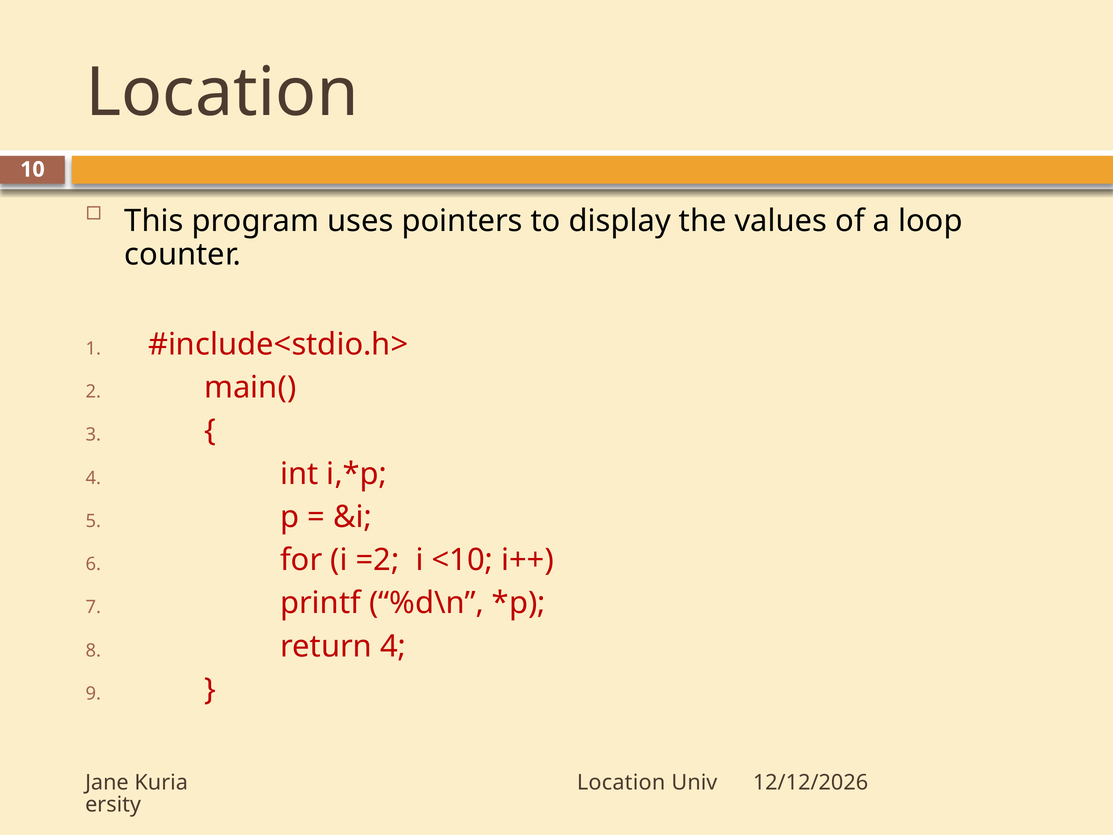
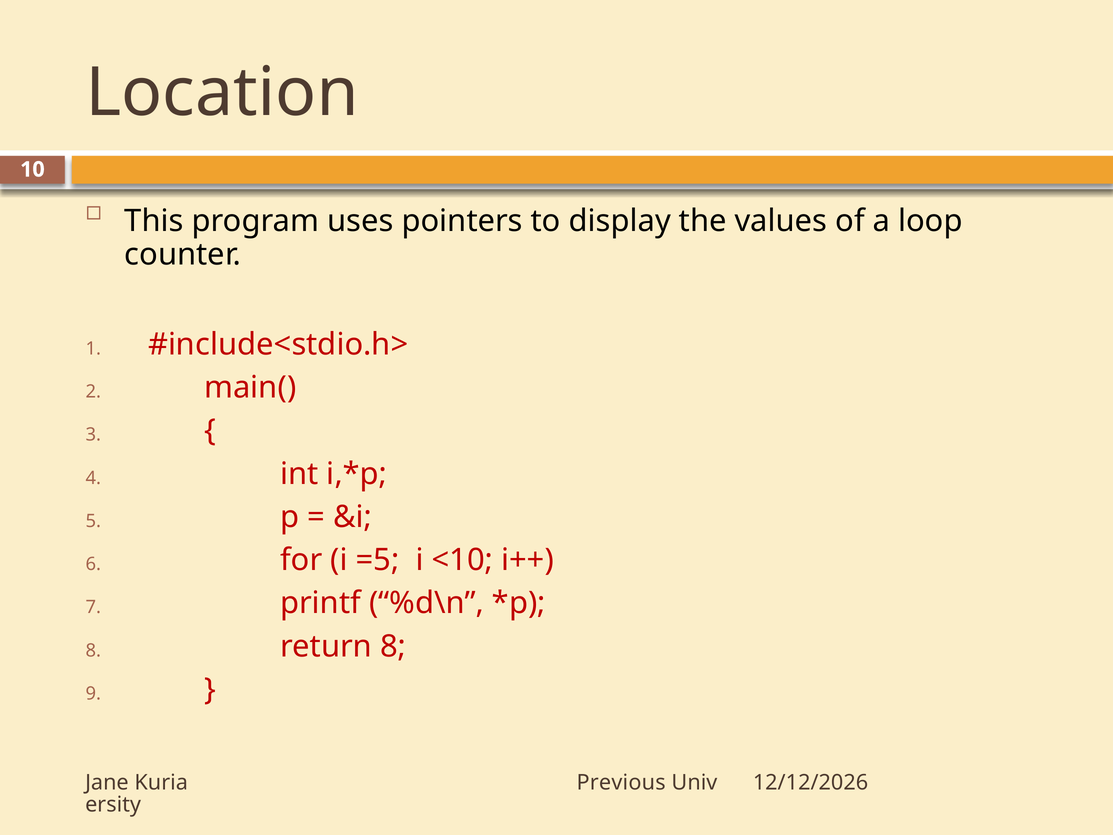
=2: =2 -> =5 (378, 560)
return 4: 4 -> 8 (393, 646)
Kuria Location: Location -> Previous (621, 782)
